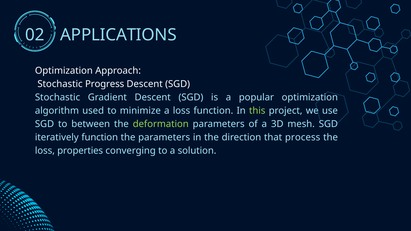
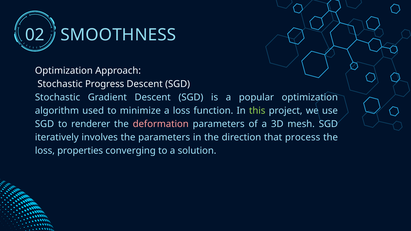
APPLICATIONS: APPLICATIONS -> SMOOTHNESS (118, 35)
between: between -> renderer (91, 124)
deformation colour: light green -> pink (161, 124)
iteratively function: function -> involves (100, 137)
